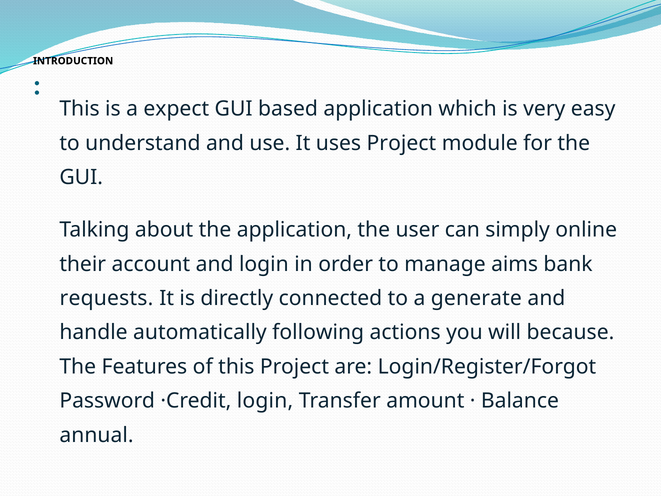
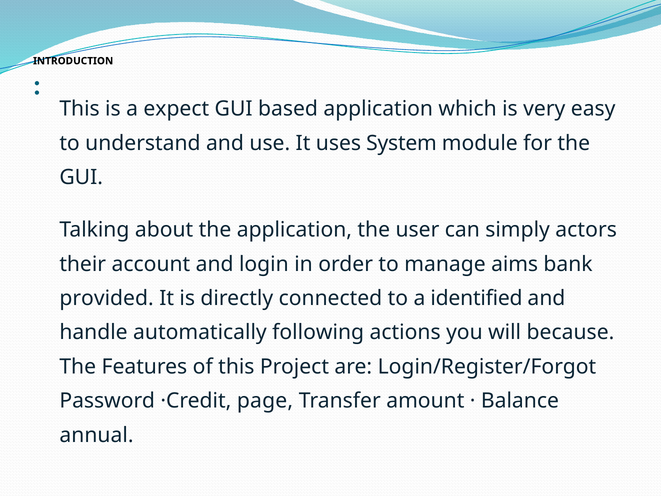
uses Project: Project -> System (402, 143)
online: online -> actors (586, 230)
requests: requests -> provided (107, 298)
generate: generate -> identified (477, 298)
·Credit login: login -> page (265, 401)
